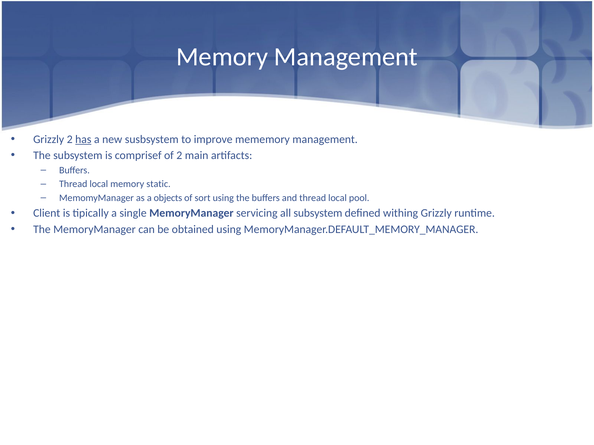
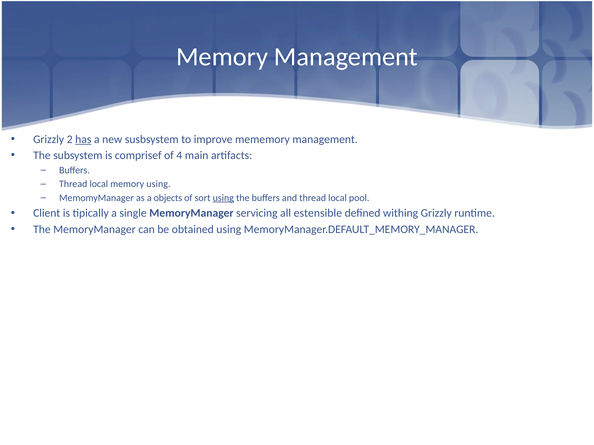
of 2: 2 -> 4 (179, 156)
memory static: static -> using (158, 184)
using underline: none -> present (223, 198)
all subsystem: subsystem -> estensible (318, 213)
